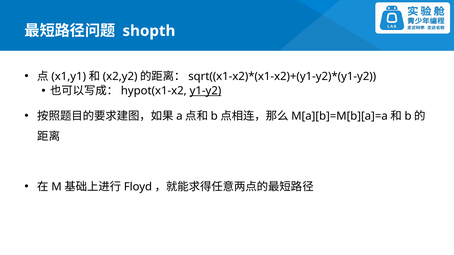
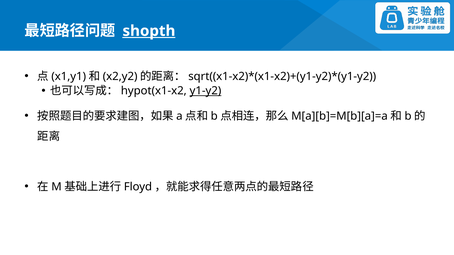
shopth underline: none -> present (149, 31)
